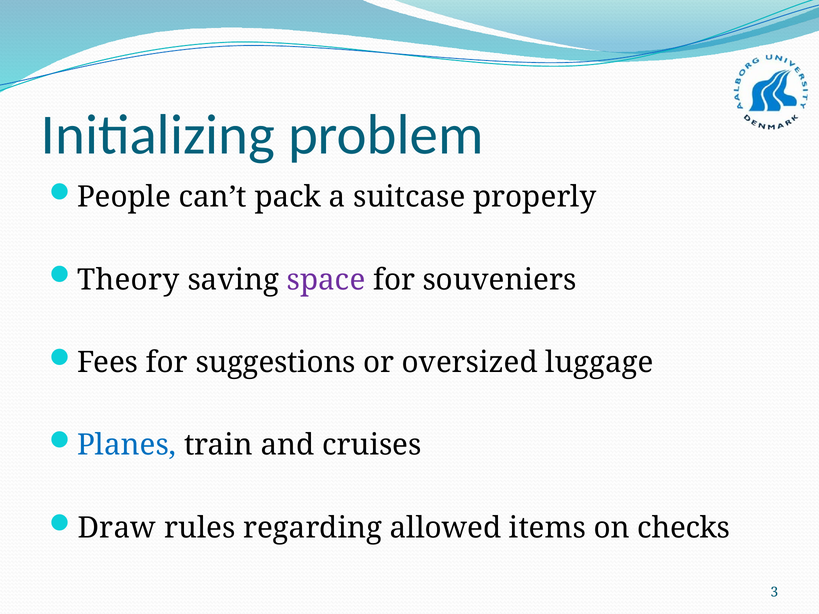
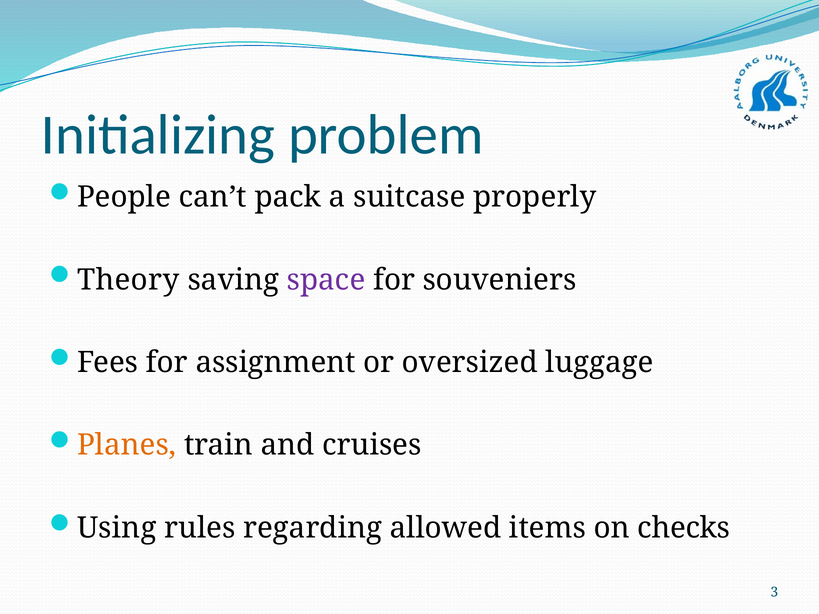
suggestions: suggestions -> assignment (276, 363)
Planes colour: blue -> orange (127, 445)
Draw: Draw -> Using (117, 528)
